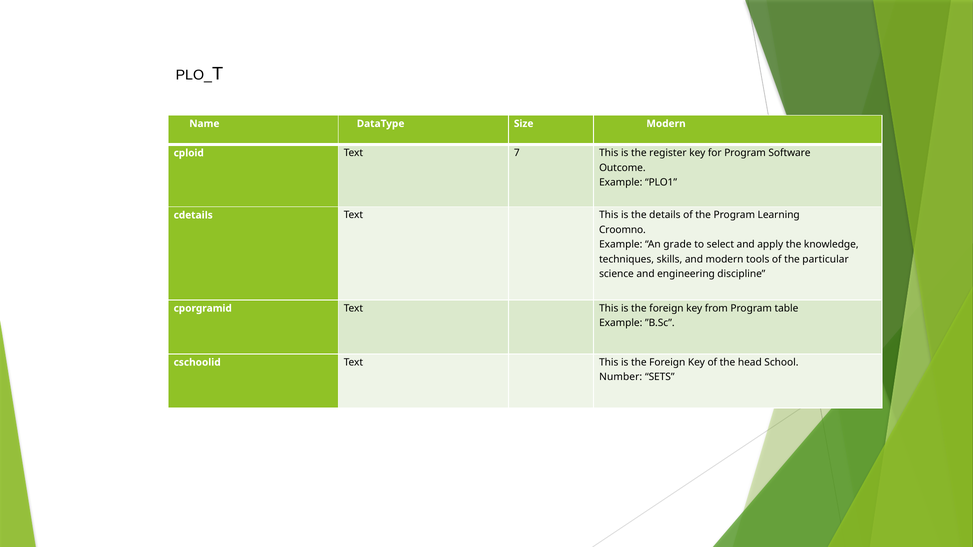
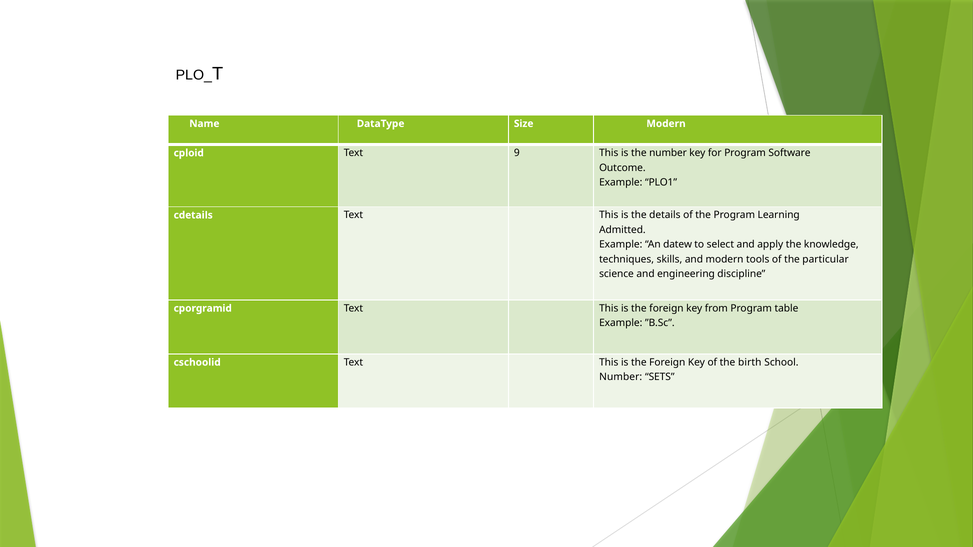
7: 7 -> 9 (517, 153)
the register: register -> number (668, 153)
Croomno: Croomno -> Admitted (622, 230)
grade: grade -> datew (678, 245)
head: head -> birth (750, 363)
